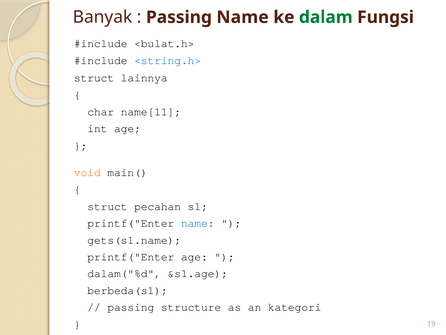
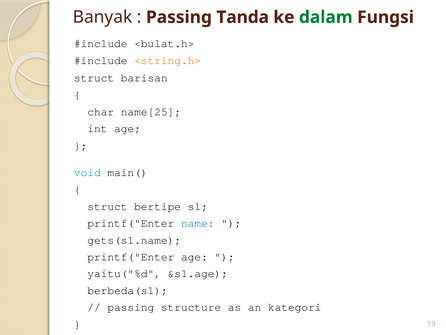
Passing Name: Name -> Tanda (243, 17)
<string.h> colour: blue -> orange (168, 61)
lainnya: lainnya -> barisan (144, 78)
name[11: name[11 -> name[25 (151, 112)
void colour: orange -> blue (87, 172)
pecahan: pecahan -> bertipe (158, 206)
dalam("%d: dalam("%d -> yaitu("%d (124, 273)
